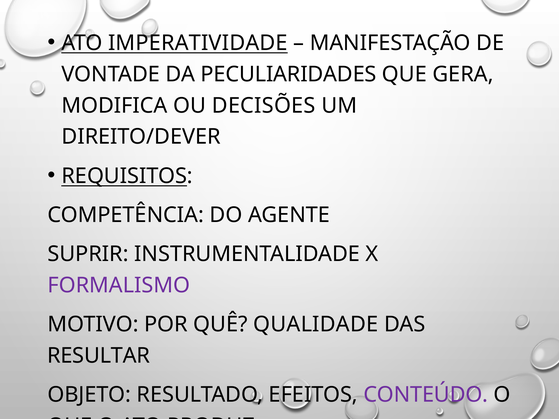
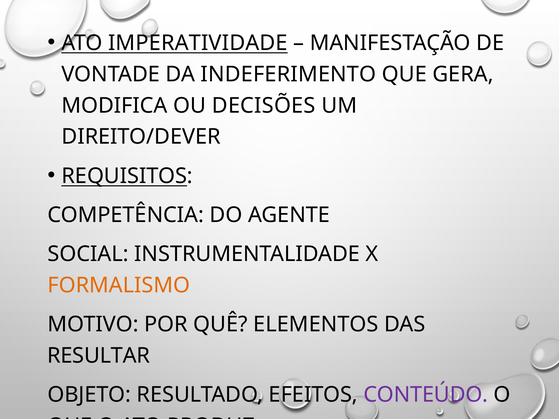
PECULIARIDADES: PECULIARIDADES -> INDEFERIMENTO (288, 74)
SUPRIR: SUPRIR -> SOCIAL (88, 254)
FORMALISMO colour: purple -> orange (119, 285)
QUALIDADE: QUALIDADE -> ELEMENTOS (316, 325)
